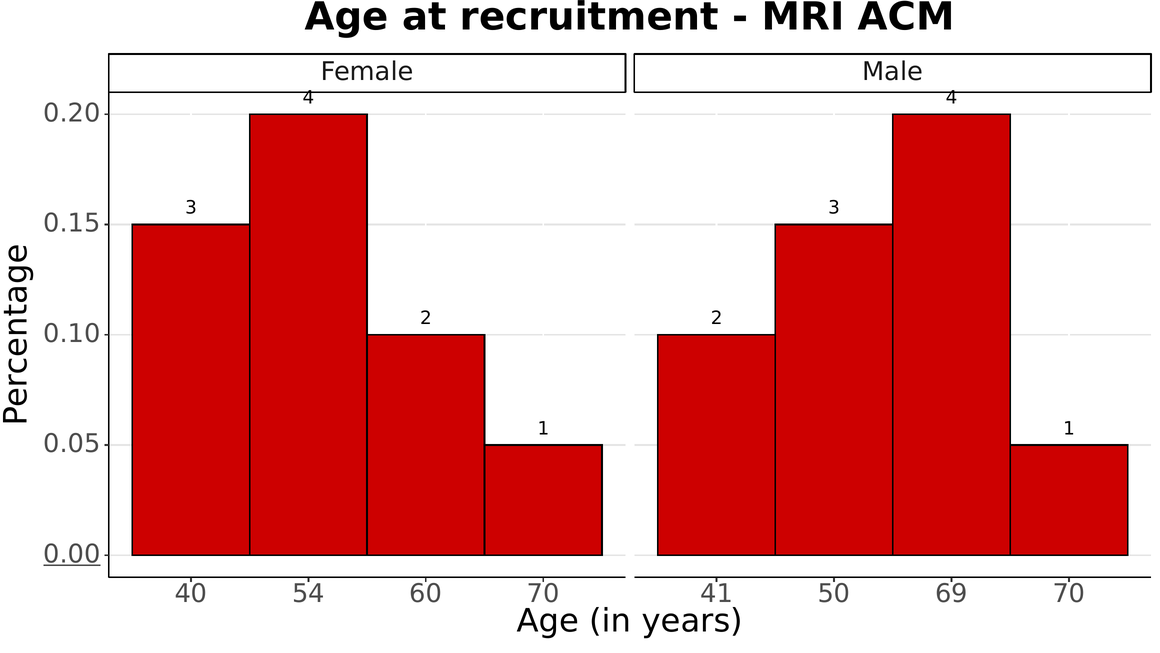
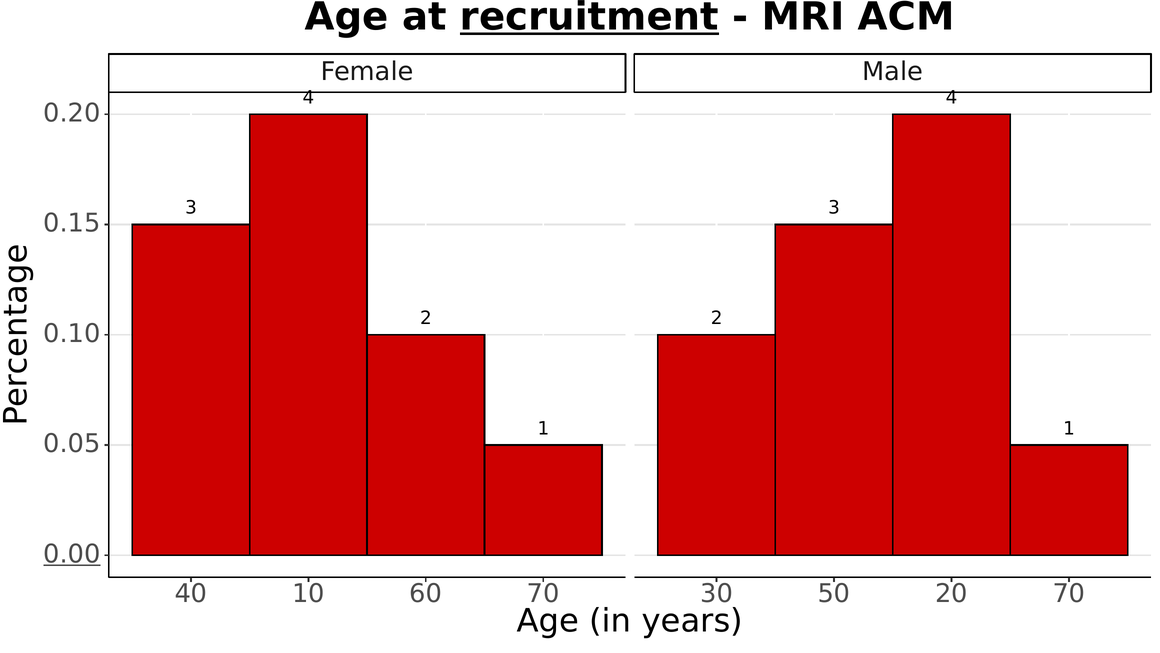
recruitment underline: none -> present (589, 17)
54: 54 -> 10 (308, 593)
41: 41 -> 30 (717, 593)
69: 69 -> 20 (951, 593)
